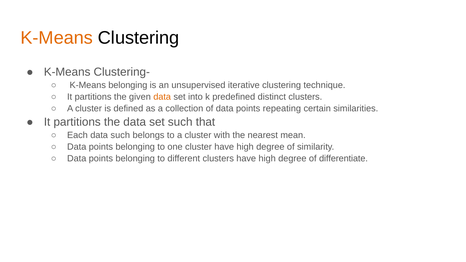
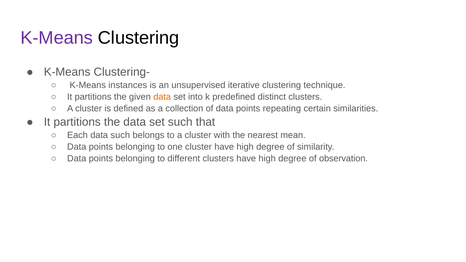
K-Means colour: orange -> purple (57, 38)
K-Means belonging: belonging -> instances (128, 85)
differentiate: differentiate -> observation (343, 159)
